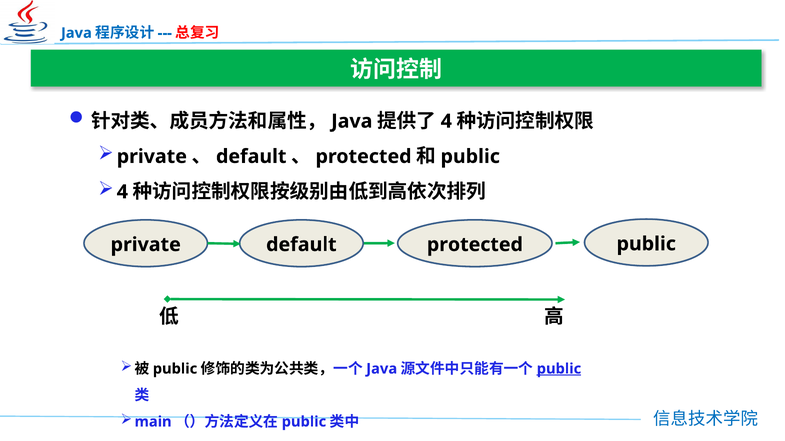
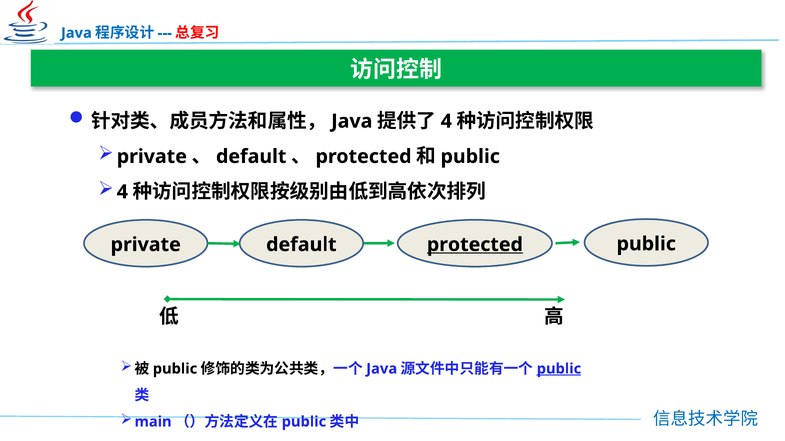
protected underline: none -> present (475, 245)
